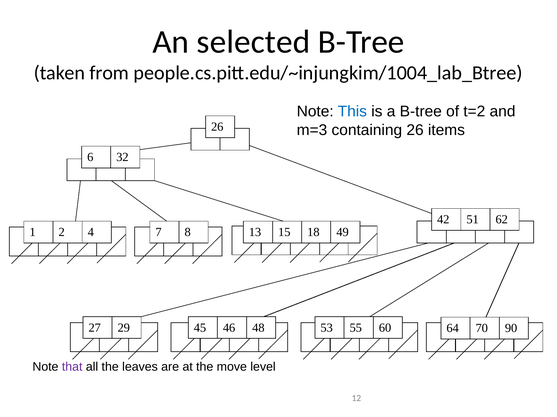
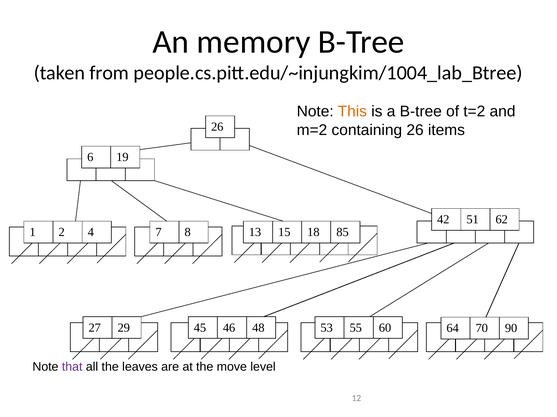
selected: selected -> memory (253, 42)
This colour: blue -> orange (352, 112)
m=3: m=3 -> m=2 (312, 130)
32: 32 -> 19 (122, 157)
49: 49 -> 85 (343, 233)
